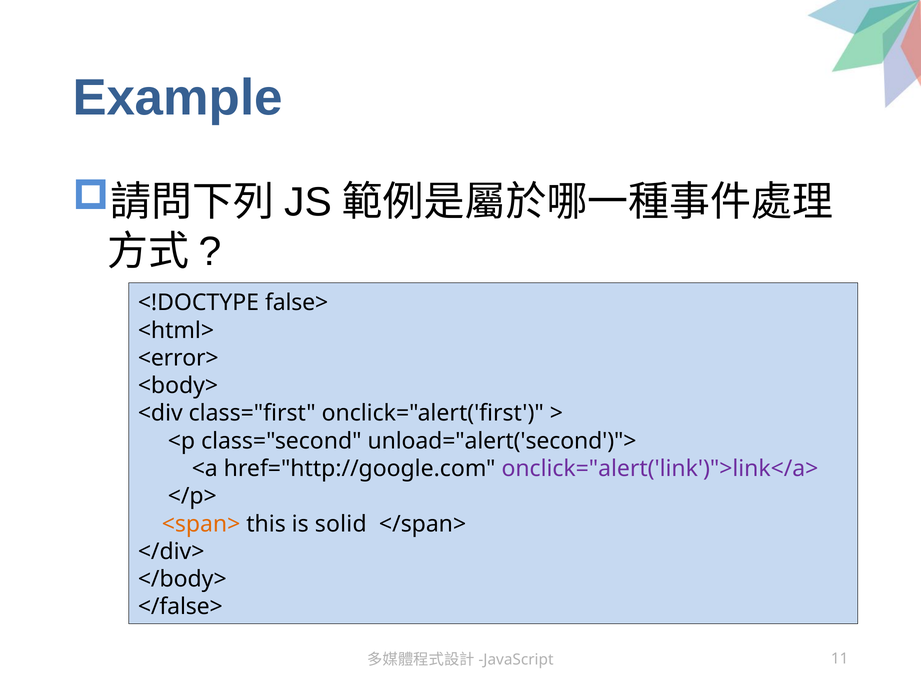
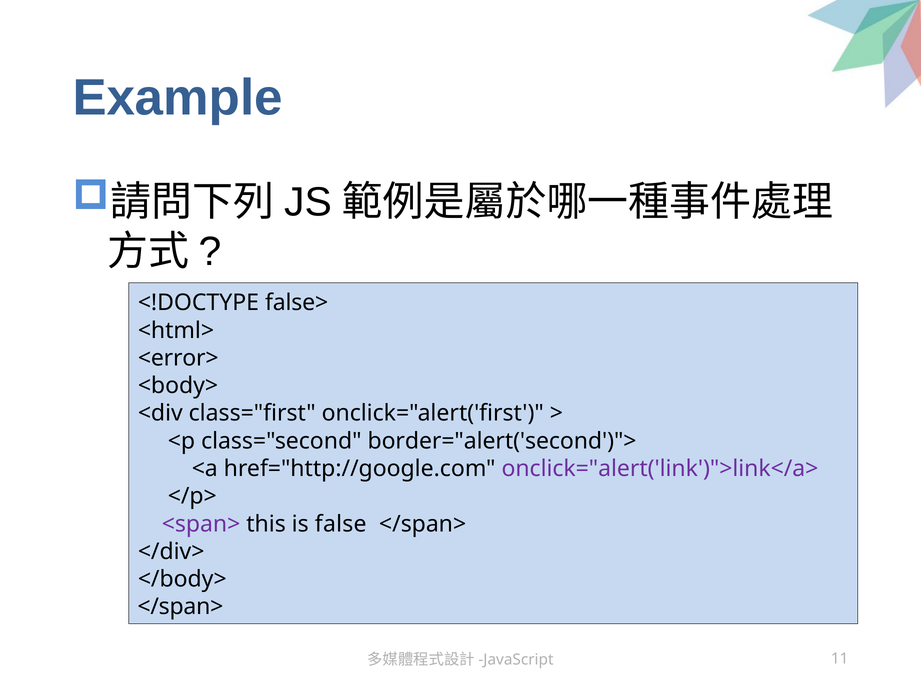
unload="alert('second')">: unload="alert('second')"> -> border="alert('second')"> (502, 441)
<span> colour: orange -> purple (201, 524)
solid: solid -> false (341, 524)
</false>: </false> -> </span> (180, 607)
